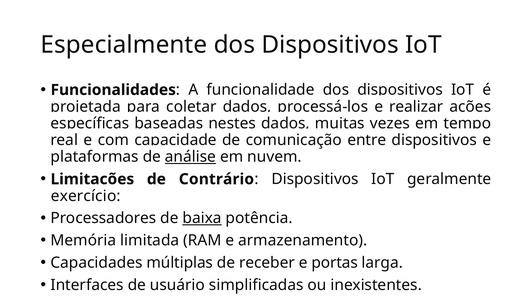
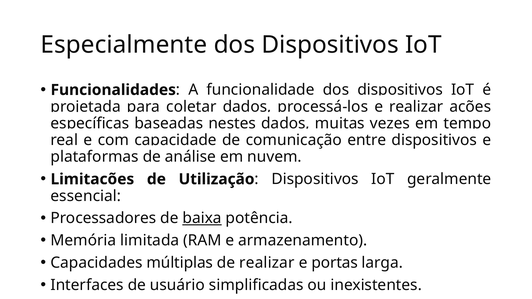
análise underline: present -> none (191, 157)
Contrário: Contrário -> Utilização (217, 179)
exercício: exercício -> essencial (86, 196)
de receber: receber -> realizar (267, 263)
